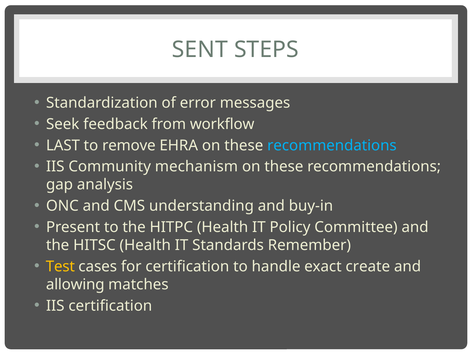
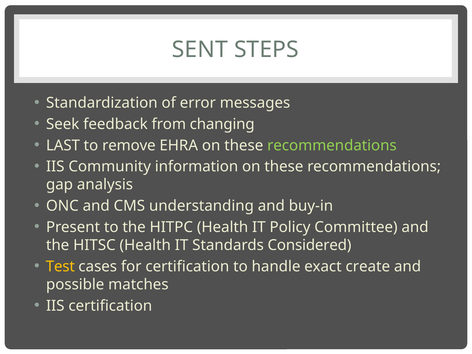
workflow: workflow -> changing (222, 124)
recommendations colour: light blue -> light green (332, 145)
mechanism: mechanism -> information (197, 167)
Remember: Remember -> Considered (309, 245)
allowing: allowing -> possible (75, 284)
